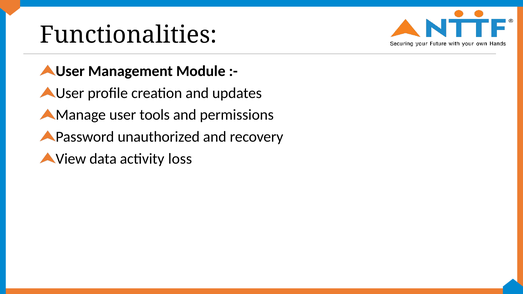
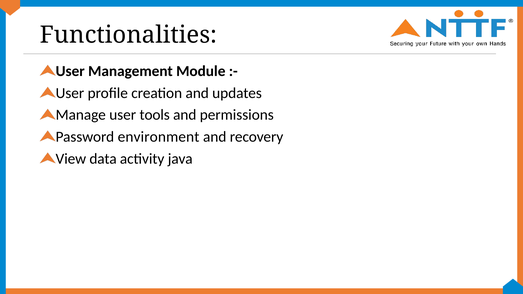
unauthorized: unauthorized -> environment (159, 137)
loss: loss -> java (180, 159)
